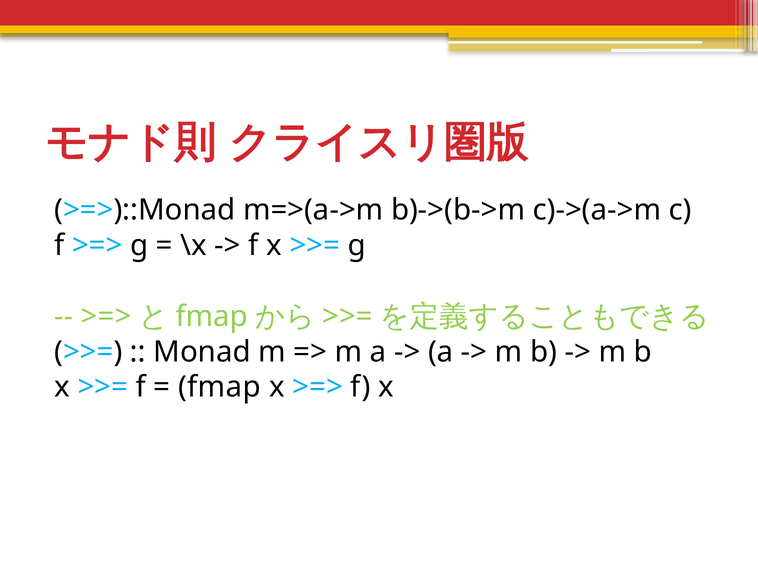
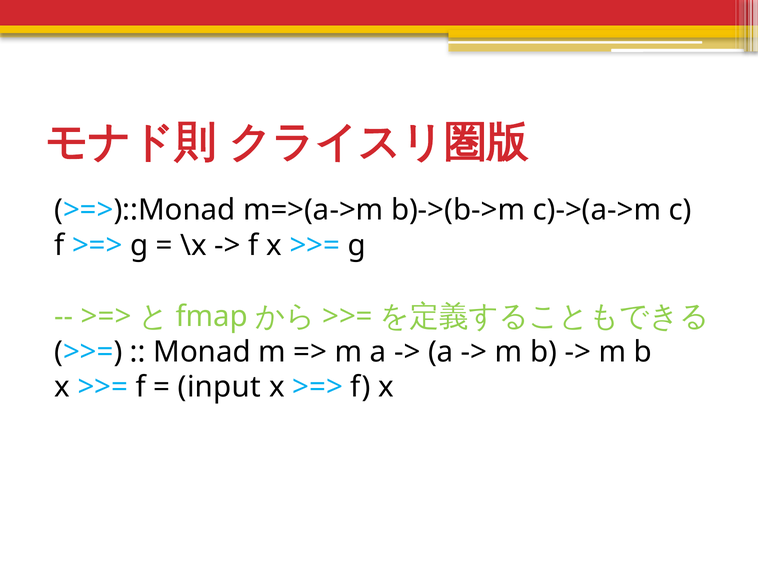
fmap: fmap -> input (219, 387)
